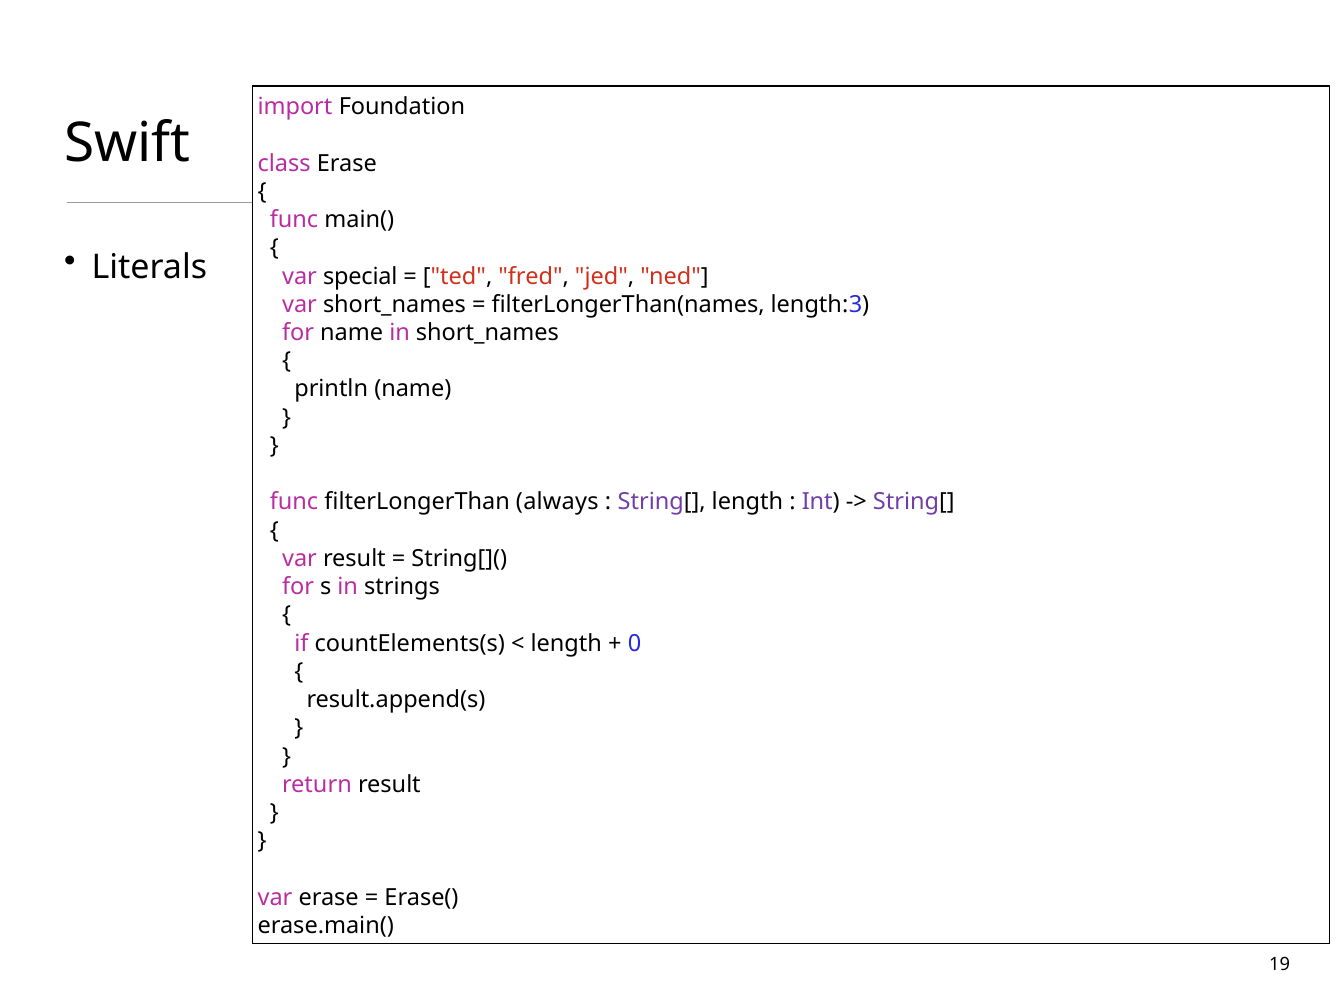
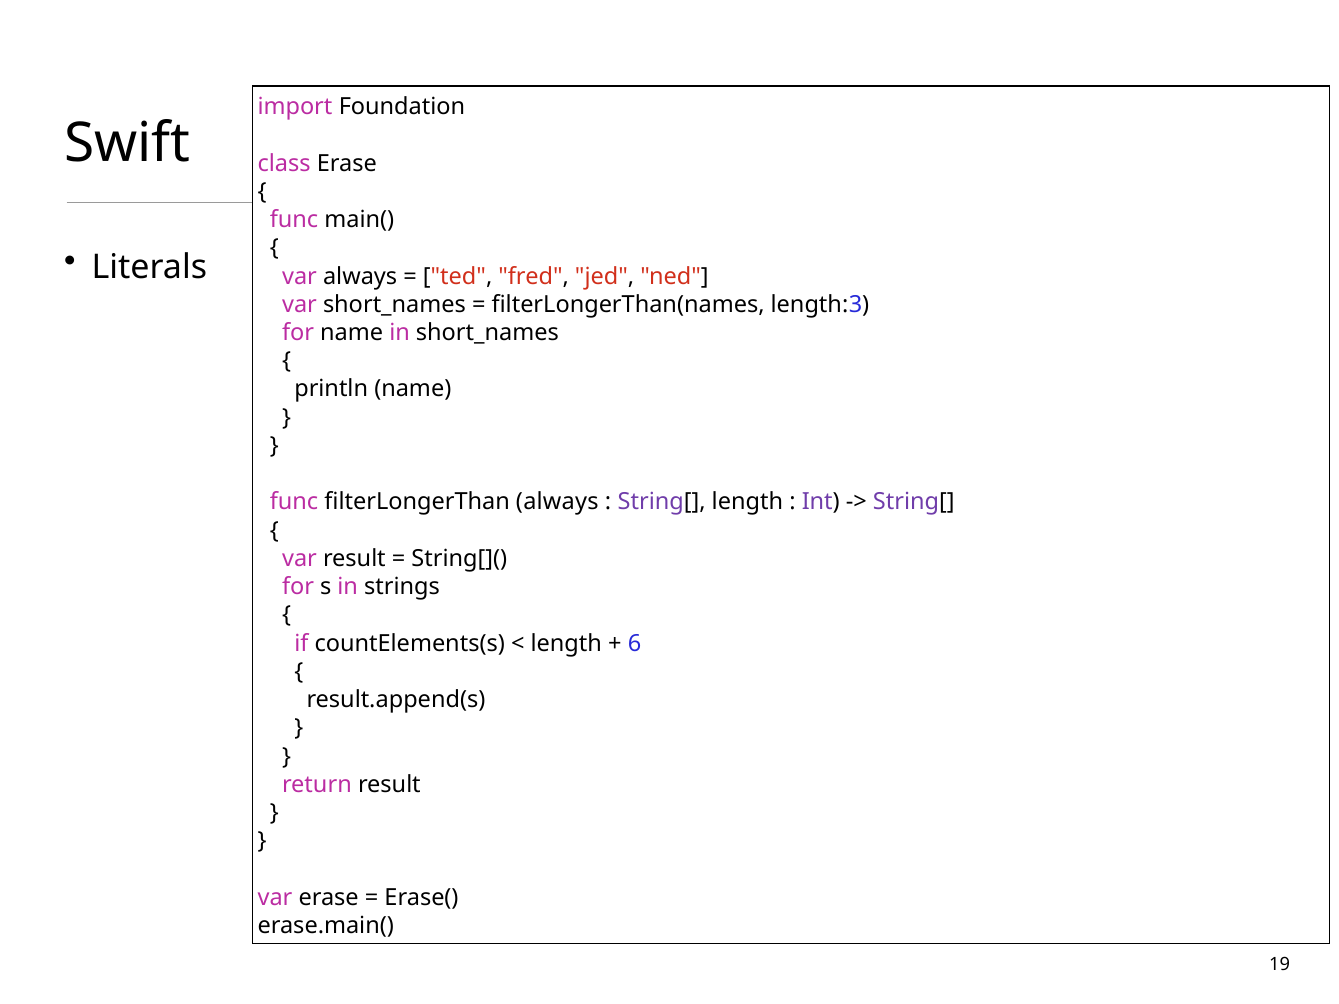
var special: special -> always (360, 276)
0: 0 -> 6 (635, 644)
